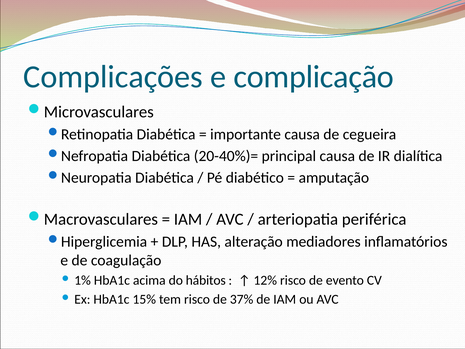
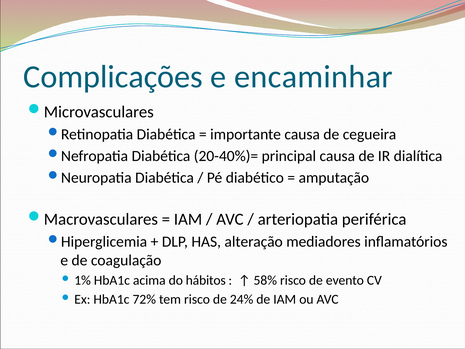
complicação: complicação -> encaminhar (313, 77)
12%: 12% -> 58% (265, 280)
15%: 15% -> 72% (144, 299)
37%: 37% -> 24% (242, 299)
